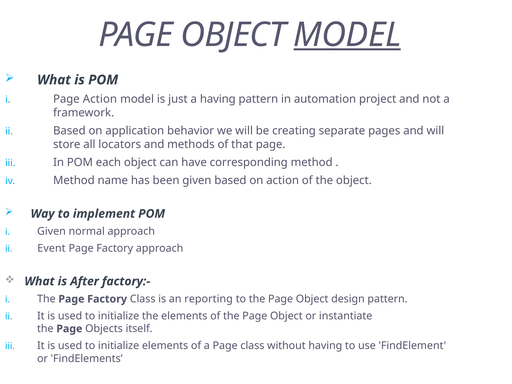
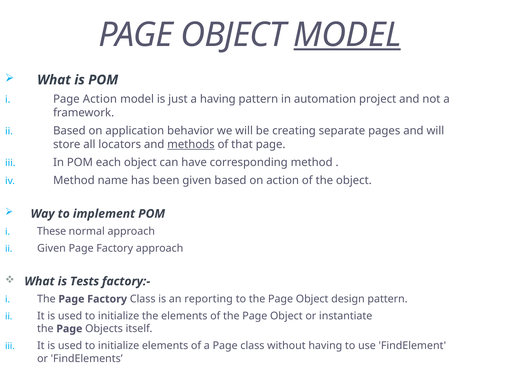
methods underline: none -> present (191, 144)
Given: Given -> These (52, 231)
Event: Event -> Given (51, 248)
After: After -> Tests (85, 281)
